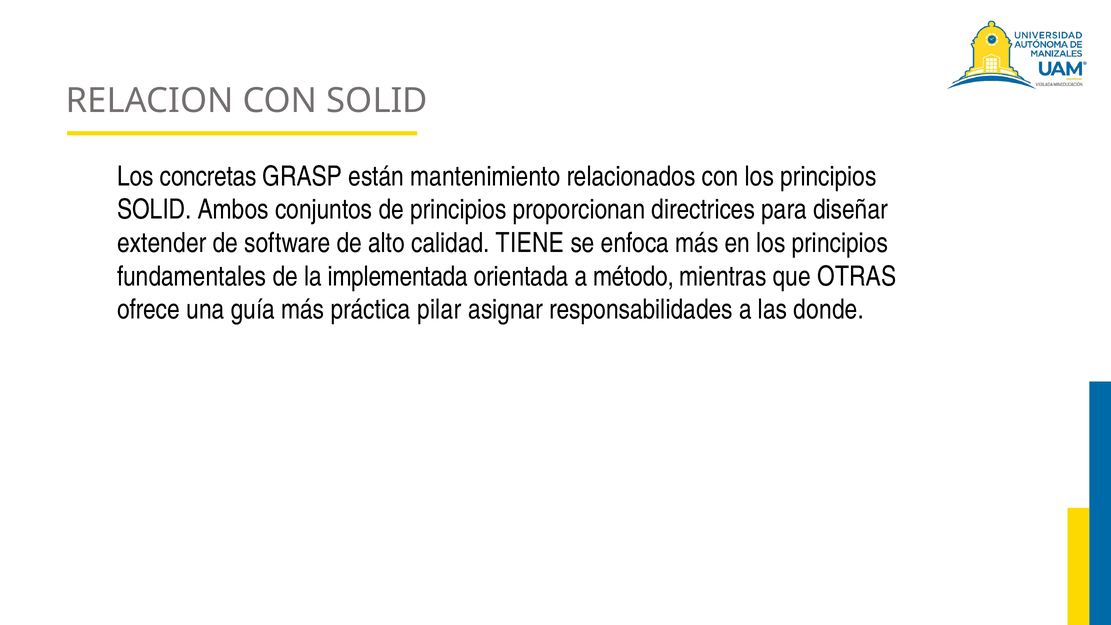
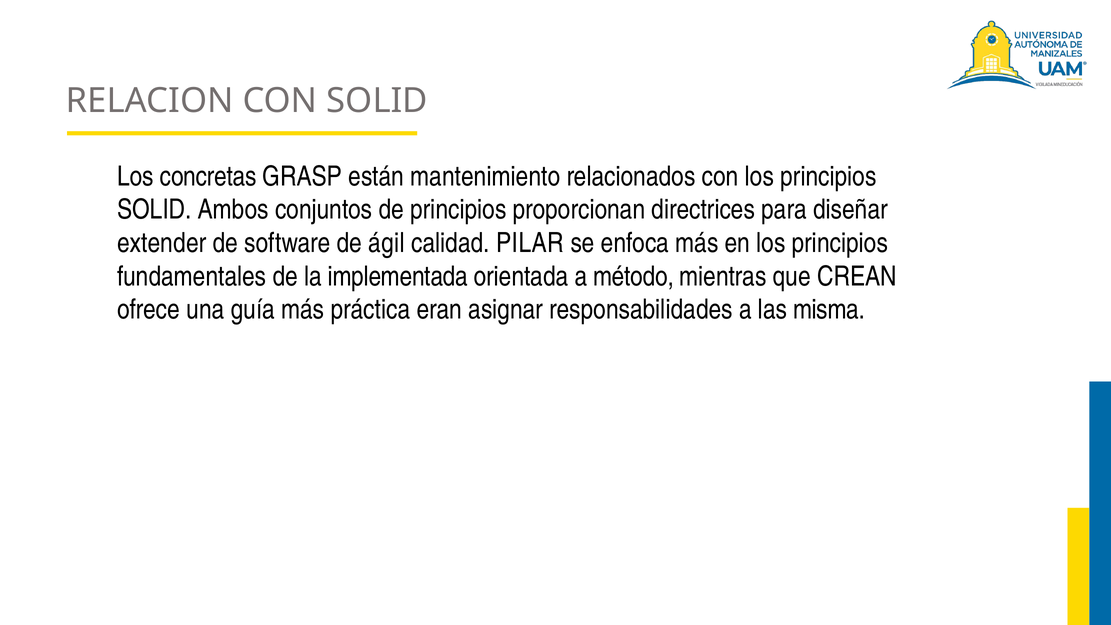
alto: alto -> ágil (386, 243)
TIENE: TIENE -> PILAR (530, 243)
OTRAS: OTRAS -> CREAN (857, 276)
pilar: pilar -> eran (439, 310)
donde: donde -> misma (829, 310)
